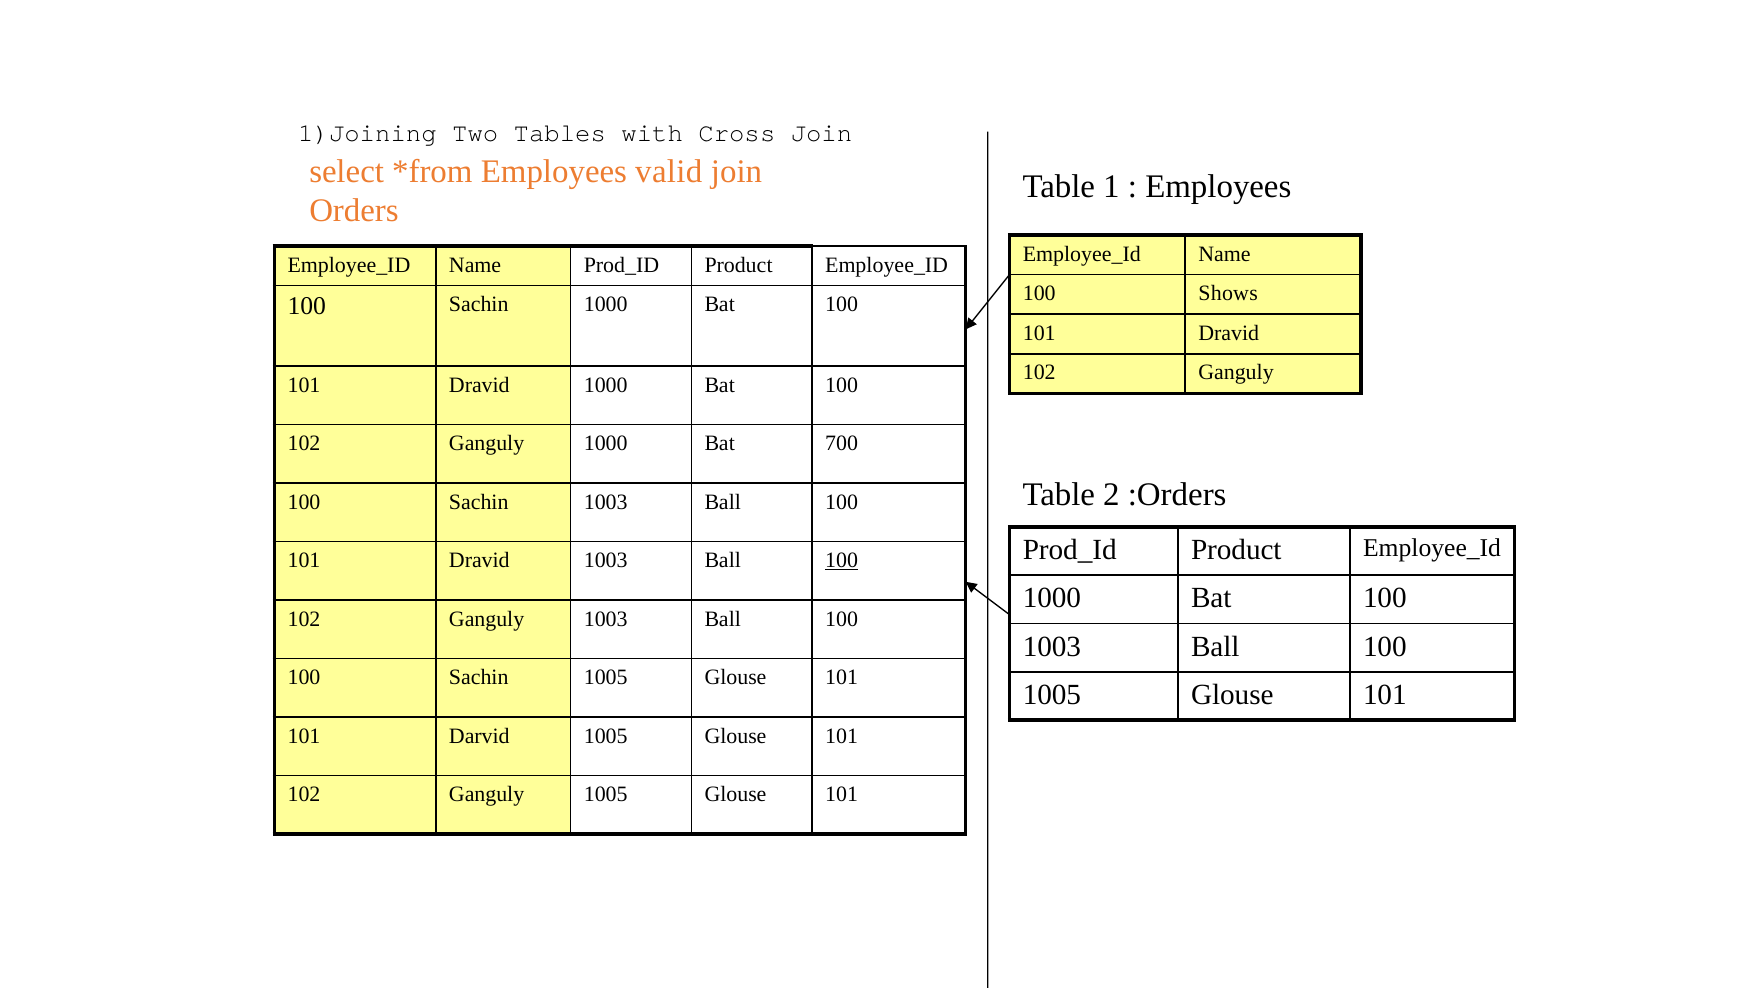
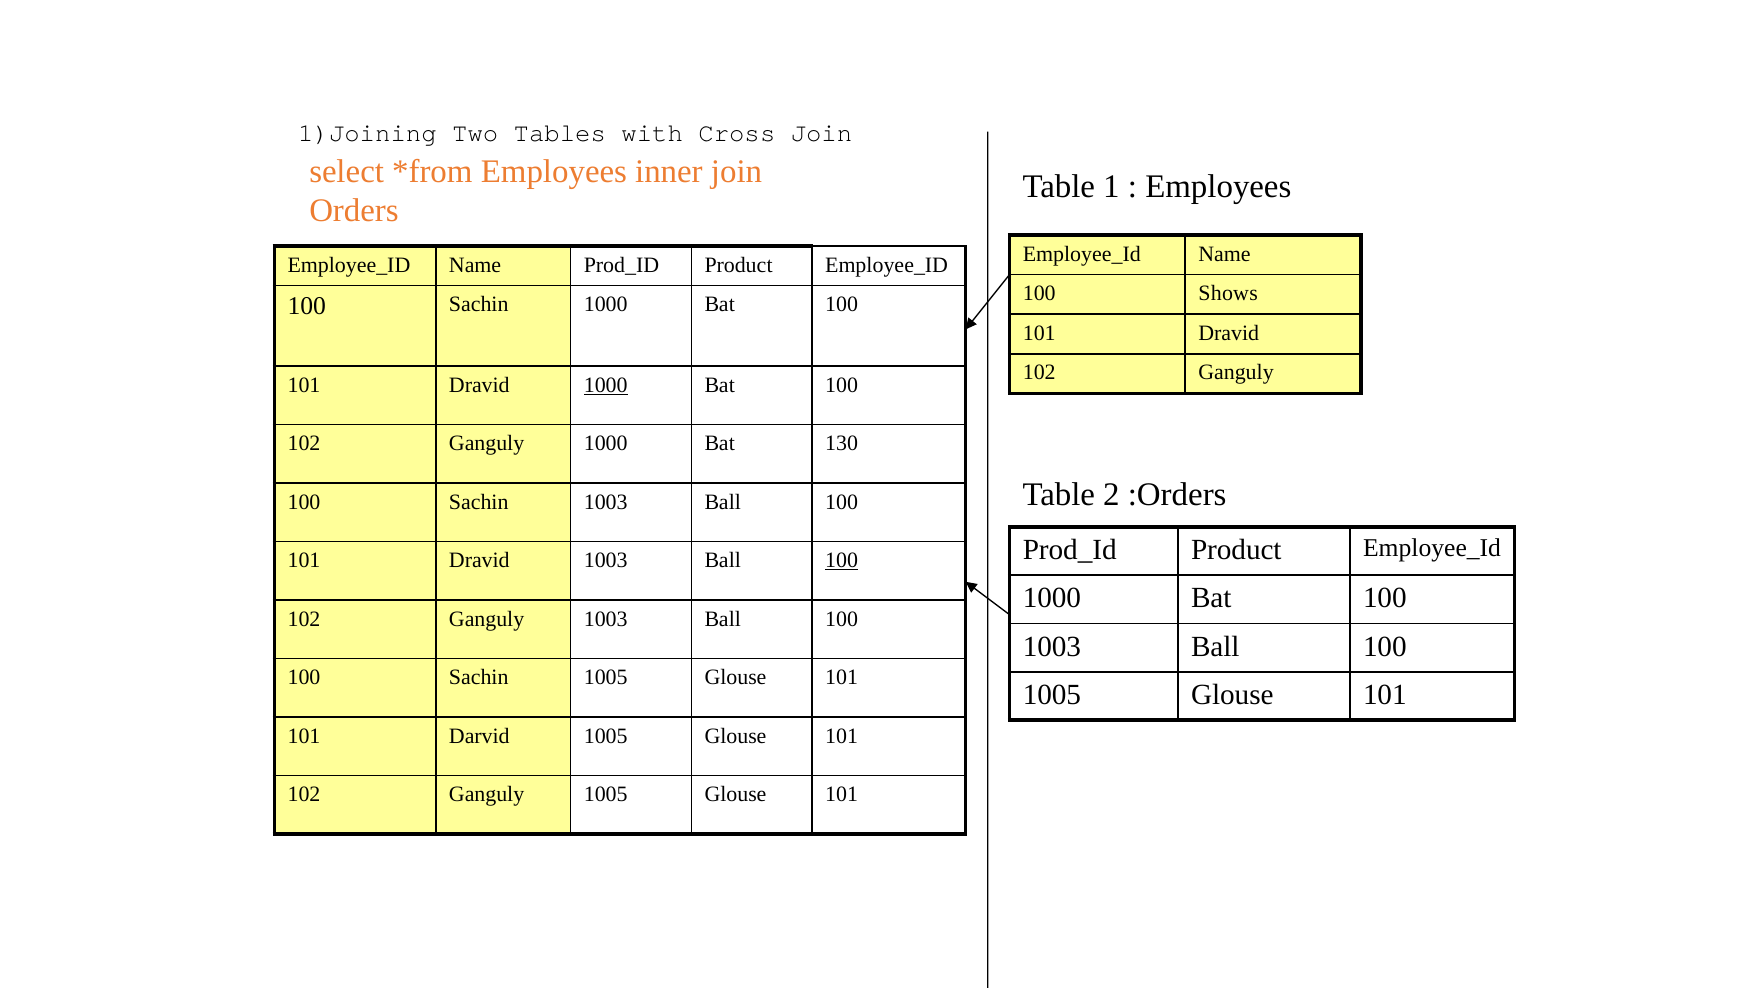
valid: valid -> inner (669, 171)
1000 underline: none -> present (606, 385)
700: 700 -> 130 (842, 443)
